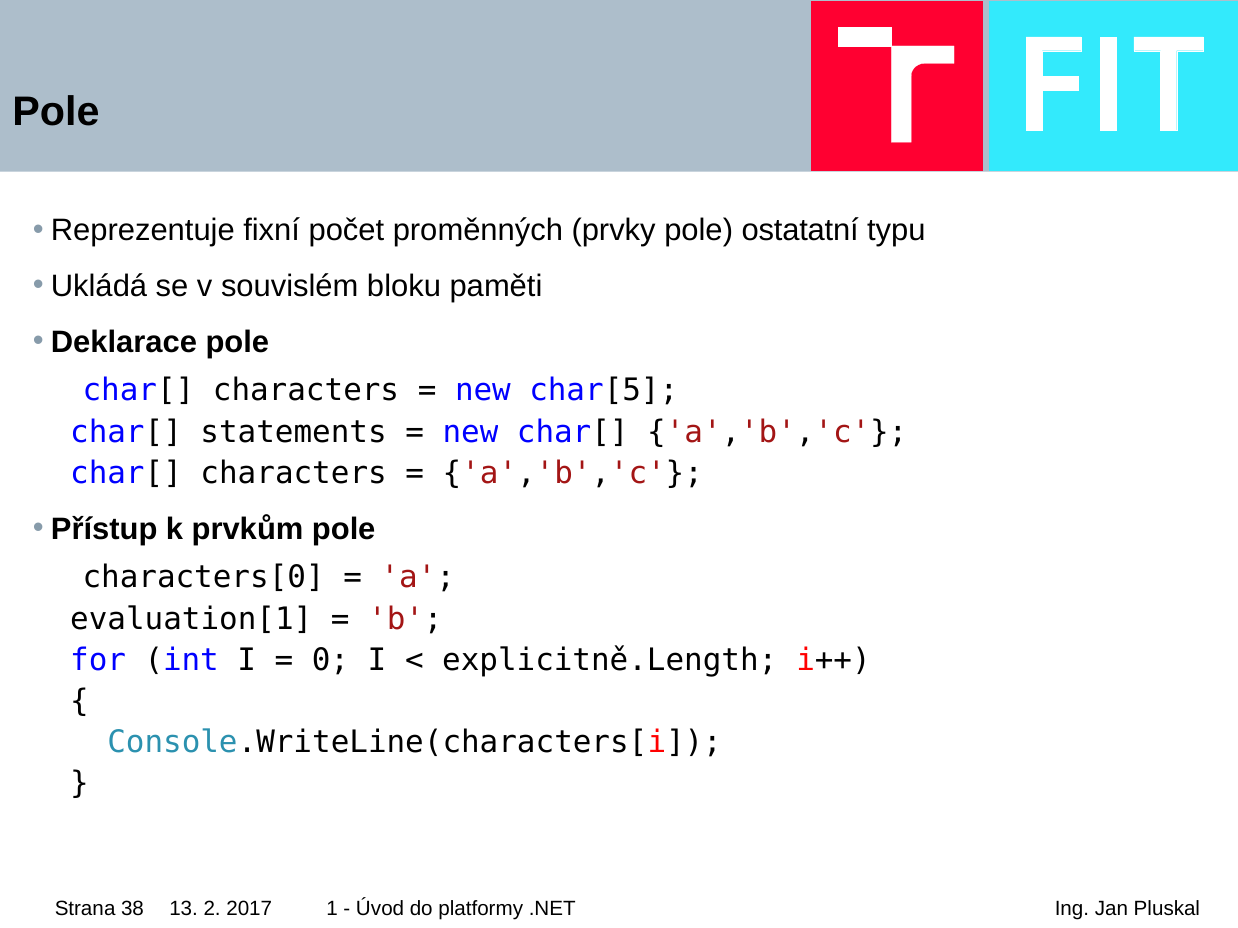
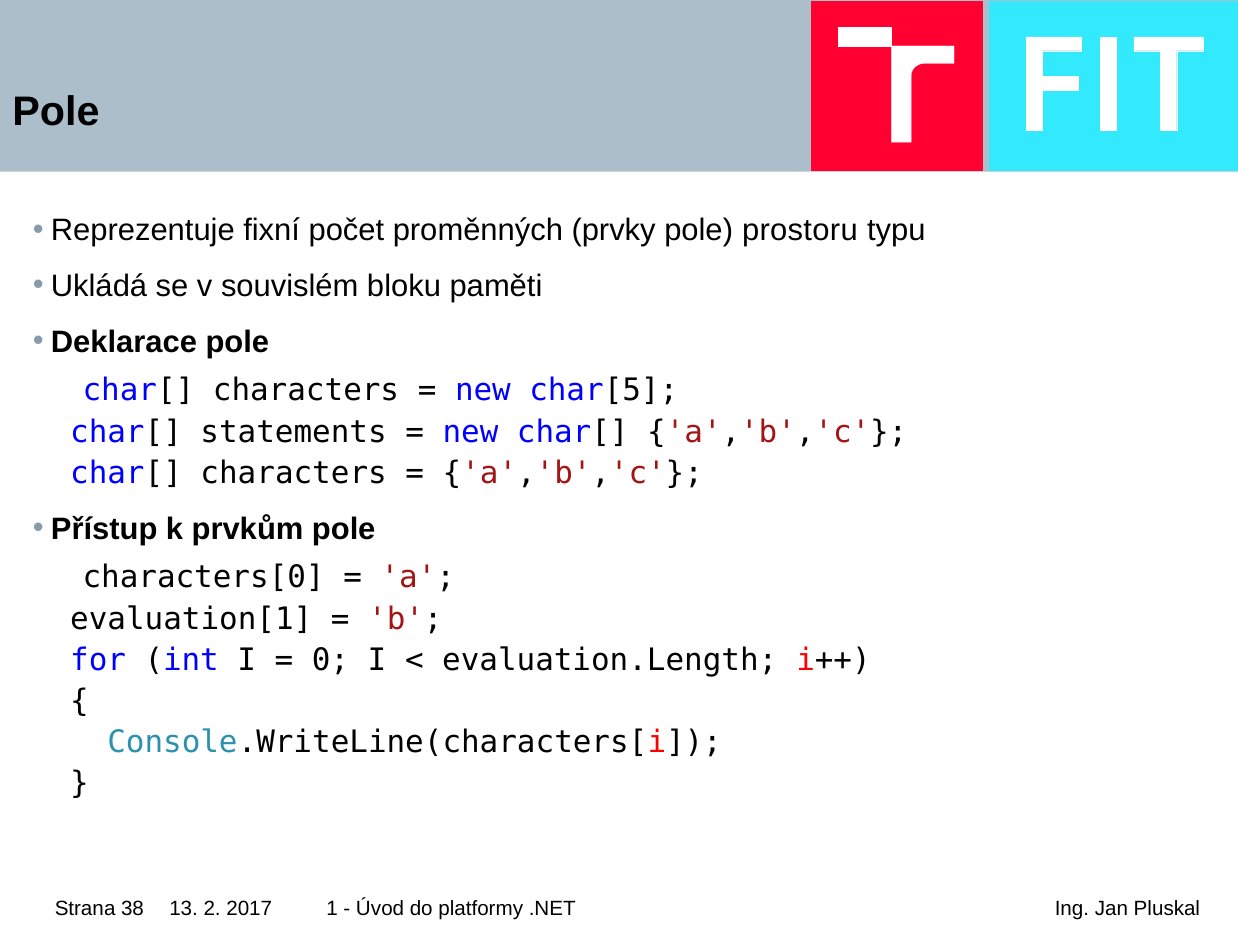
ostatatní: ostatatní -> prostoru (800, 231)
explicitně.Length: explicitně.Length -> evaluation.Length (610, 661)
